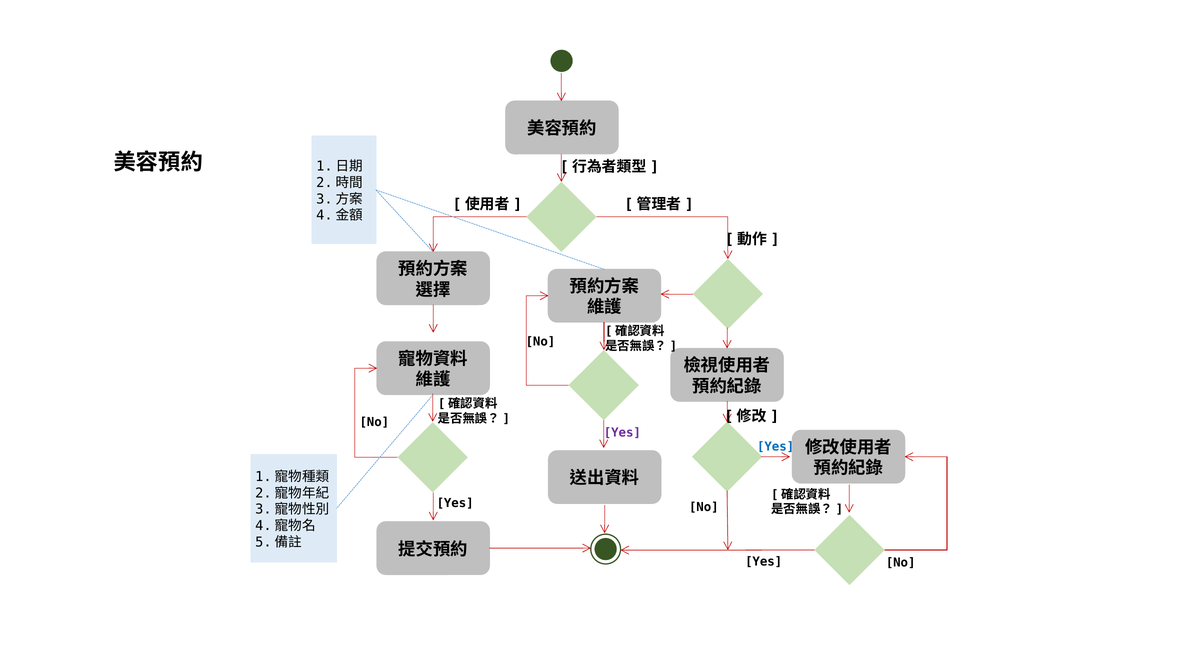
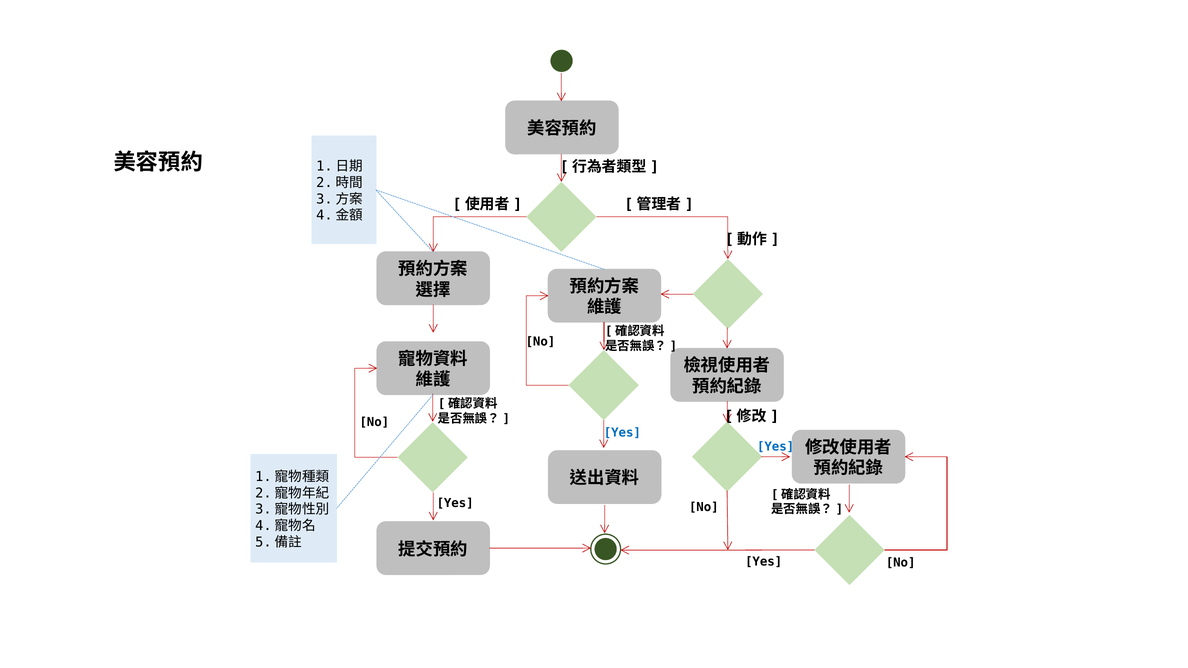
Yes colour: purple -> blue (622, 433)
